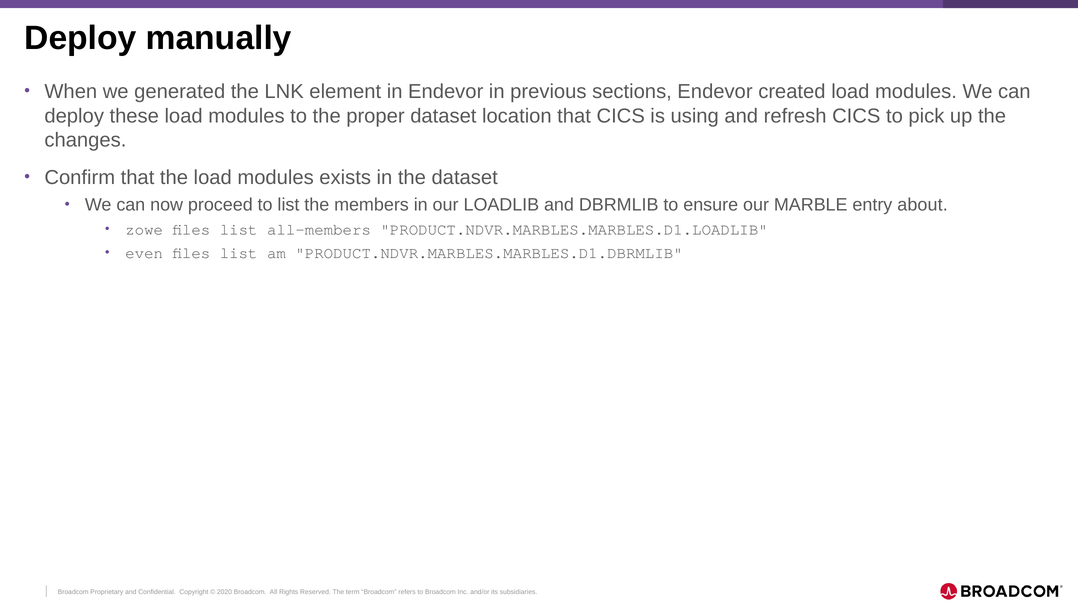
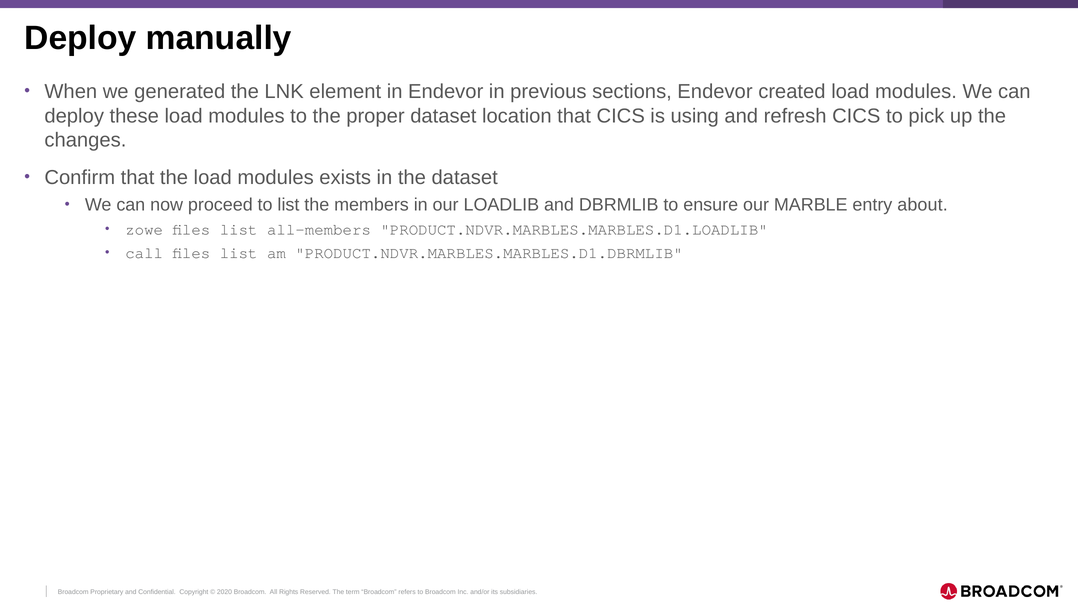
even: even -> call (144, 253)
